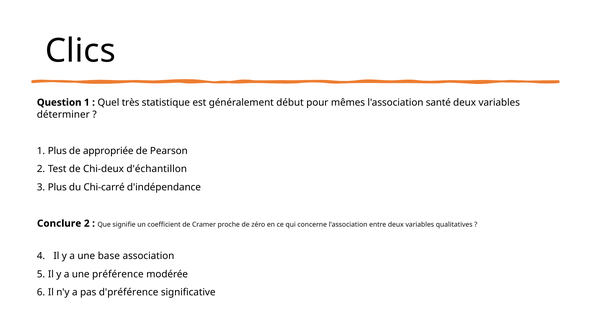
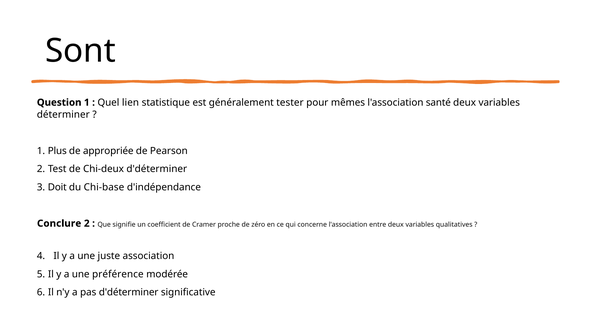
Clics: Clics -> Sont (80, 51)
très: très -> lien (130, 103)
début: début -> tester (290, 103)
Chi-deux d'échantillon: d'échantillon -> d'déterminer (157, 169)
Plus: Plus -> Doit (57, 187)
Chi-carré: Chi-carré -> Chi-base (104, 187)
base: base -> juste (109, 256)
pas d'préférence: d'préférence -> d'déterminer (129, 293)
